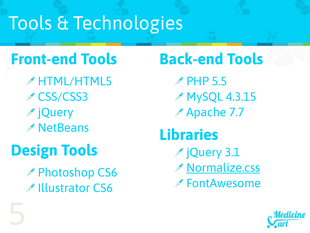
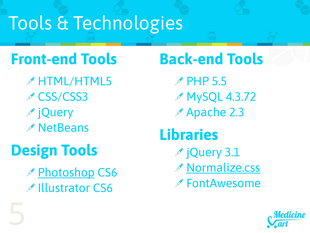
4.3.15: 4.3.15 -> 4.3.72 (241, 97)
7.7: 7.7 -> 2.3 (237, 112)
Photoshop underline: none -> present (66, 172)
